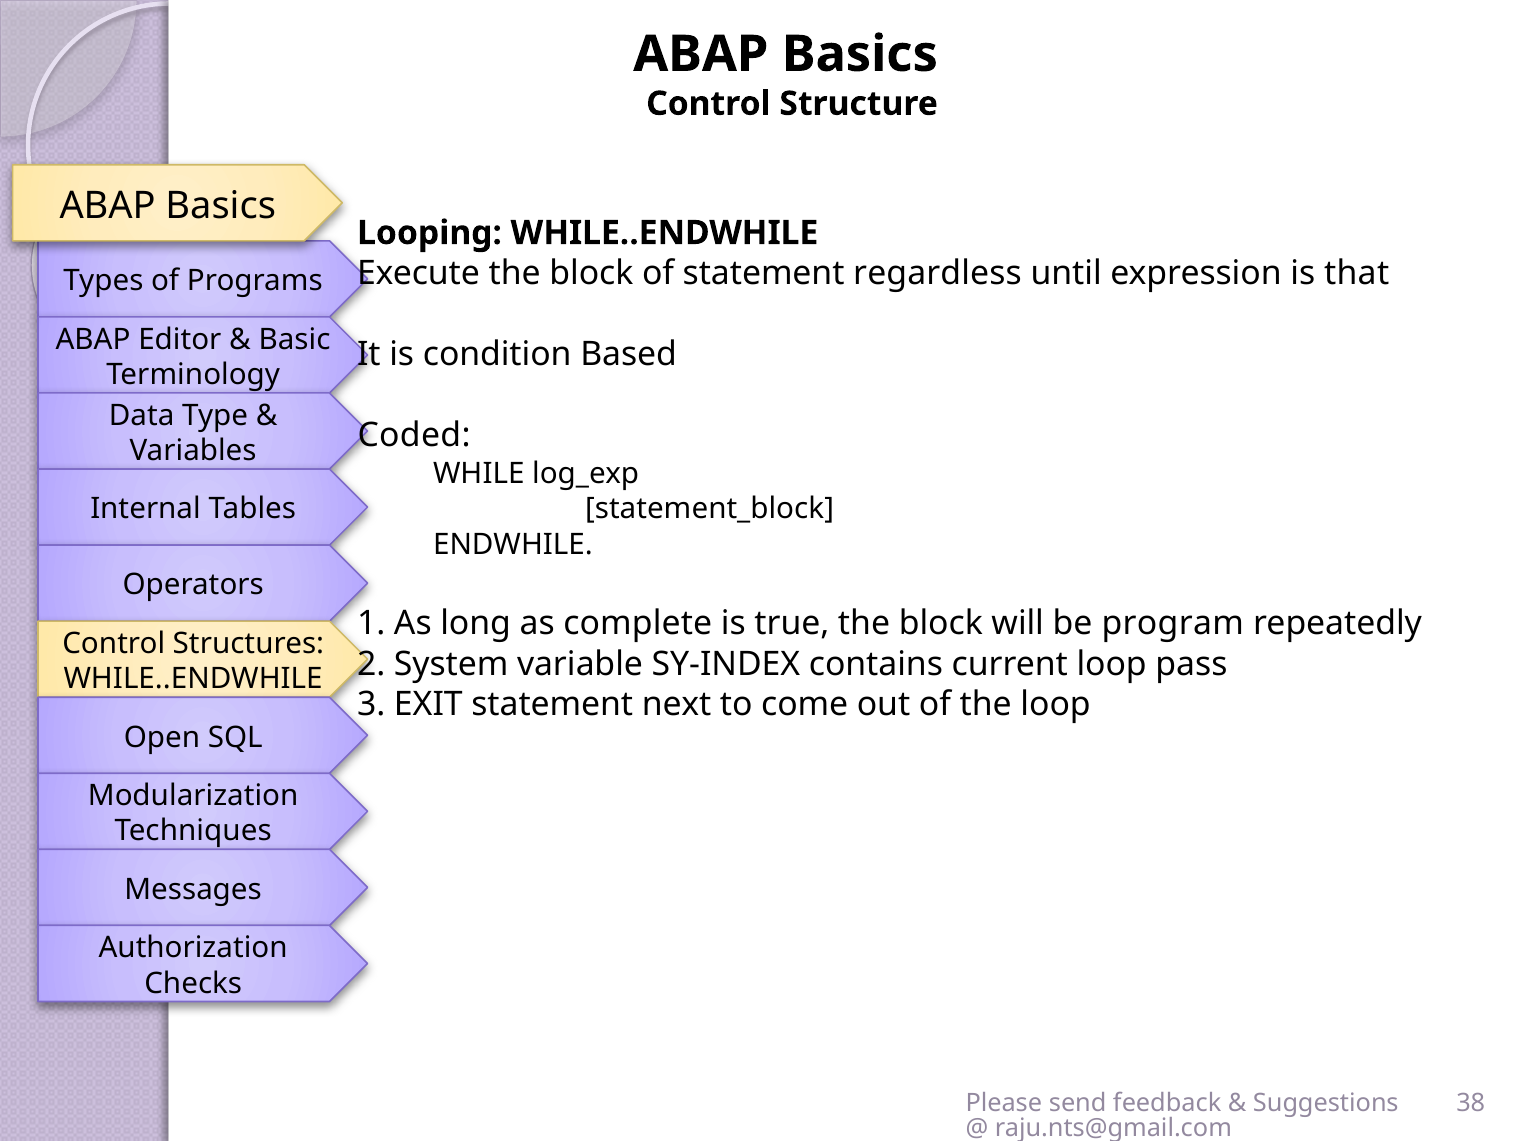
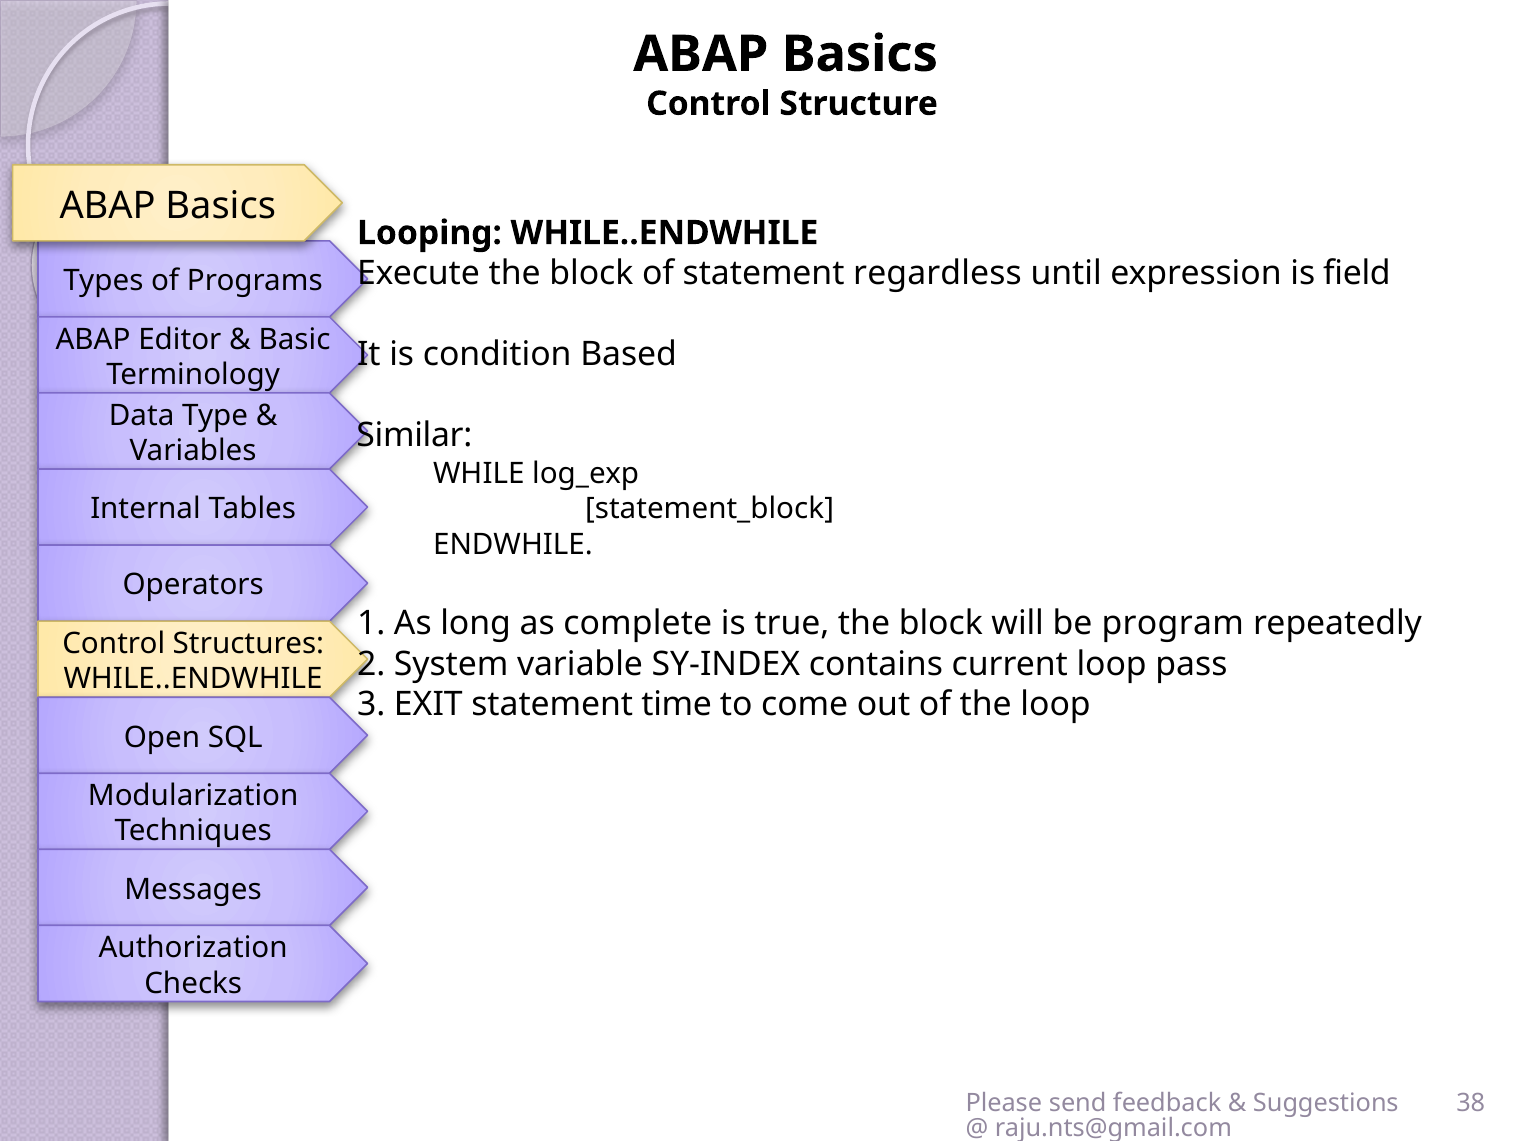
that: that -> field (1357, 273)
Coded: Coded -> Similar (414, 436)
next: next -> time (677, 704)
